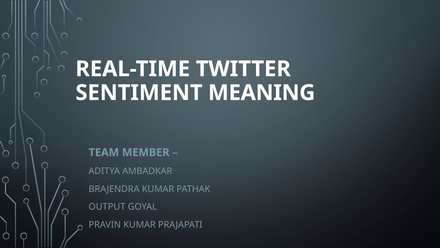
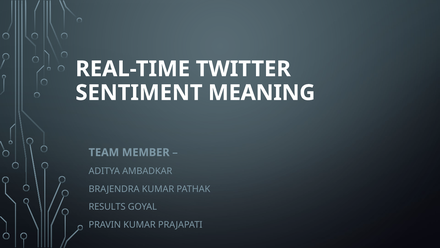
OUTPUT: OUTPUT -> RESULTS (107, 207)
